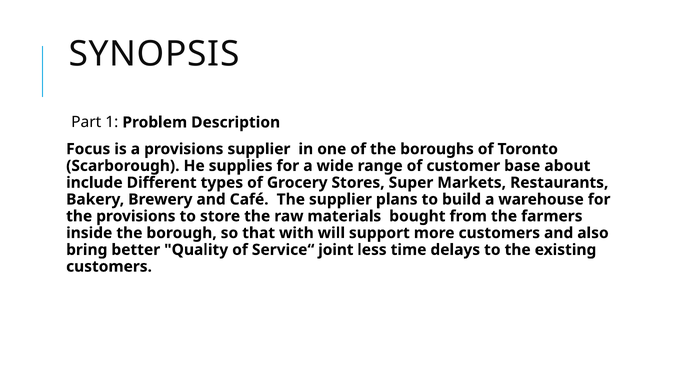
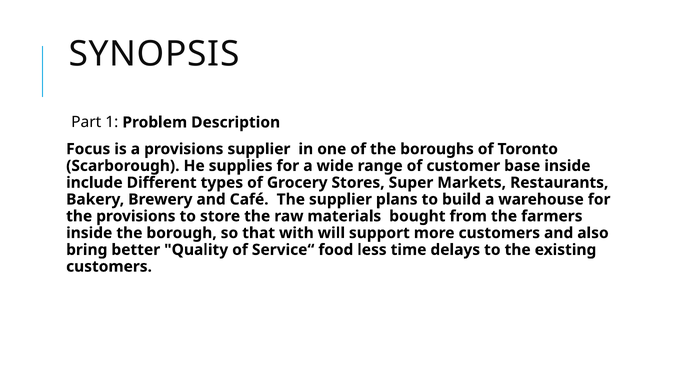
base about: about -> inside (567, 166)
joint: joint -> food (336, 250)
